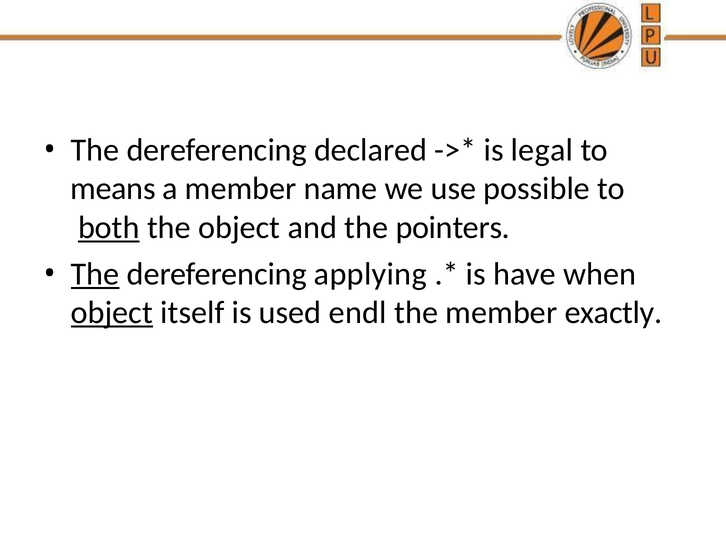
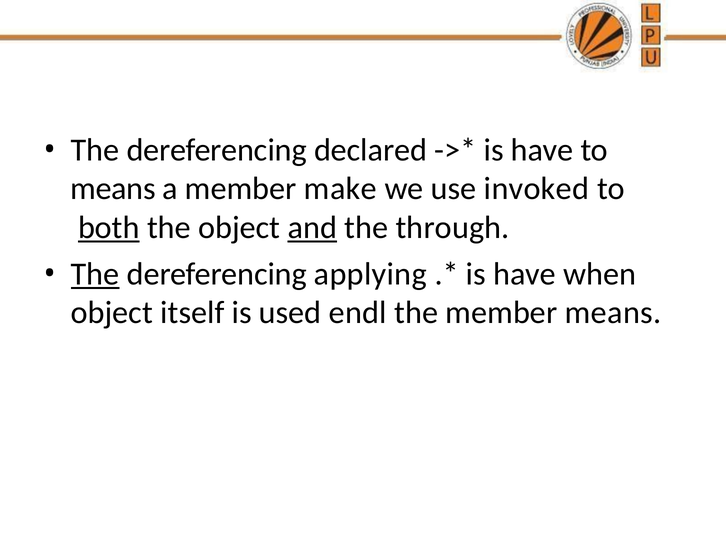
legal: legal -> have (542, 150)
name: name -> make (340, 189)
possible: possible -> invoked (537, 189)
and underline: none -> present (312, 228)
pointers: pointers -> through (453, 228)
object underline: present -> none (112, 313)
member exactly: exactly -> means (613, 313)
